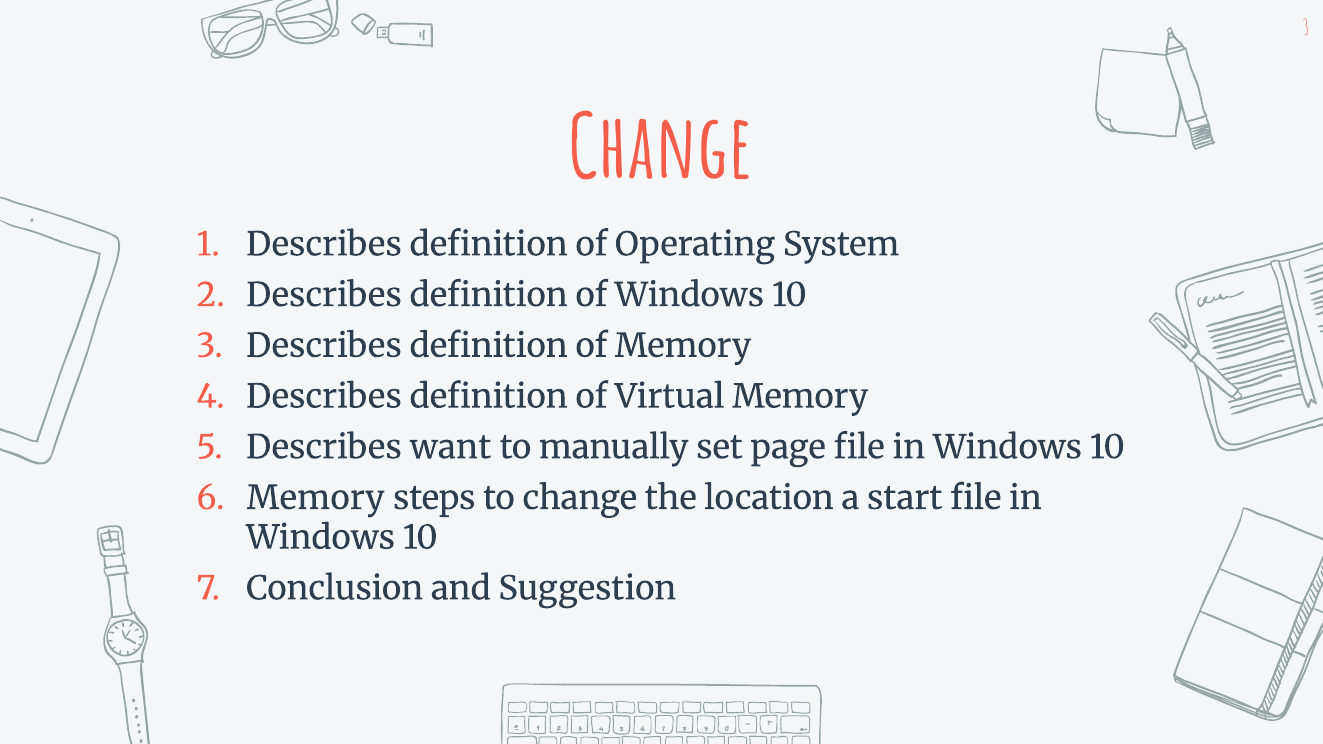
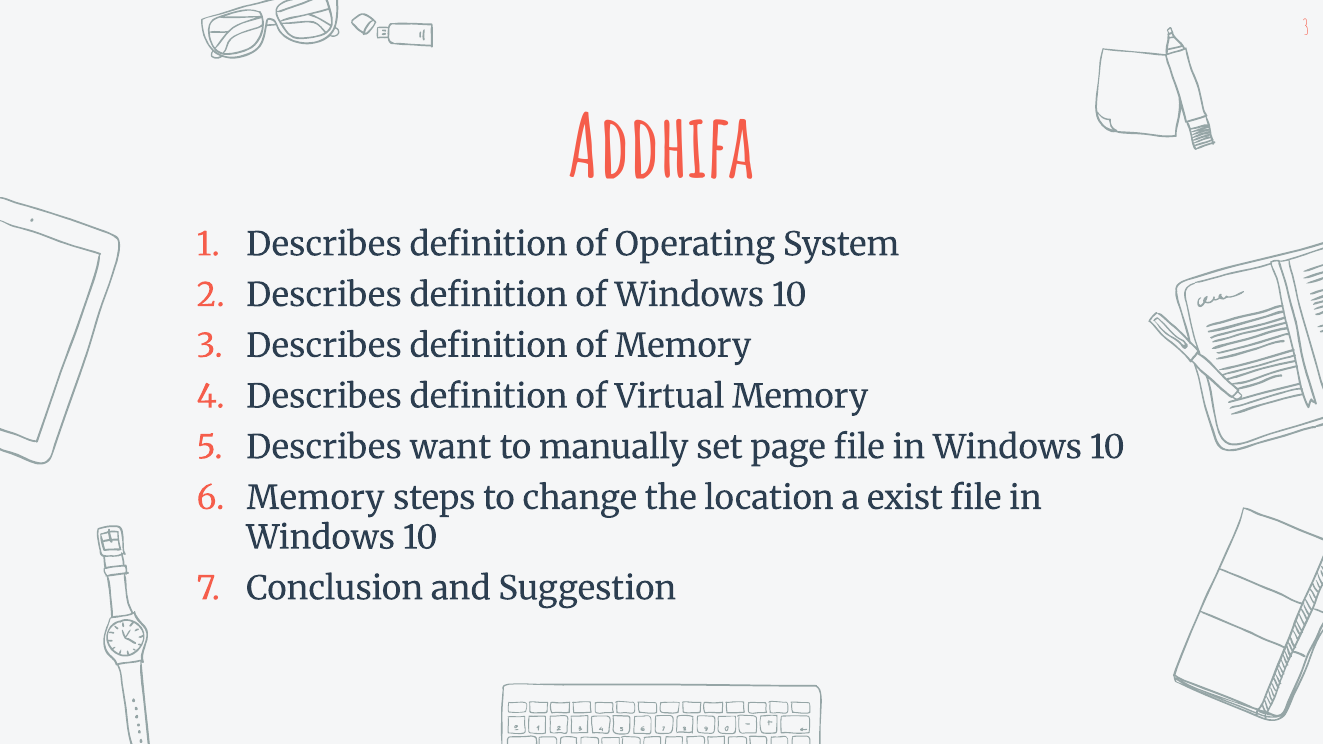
Change: Change -> Addhifa (662, 149)
start: start -> exist (905, 498)
